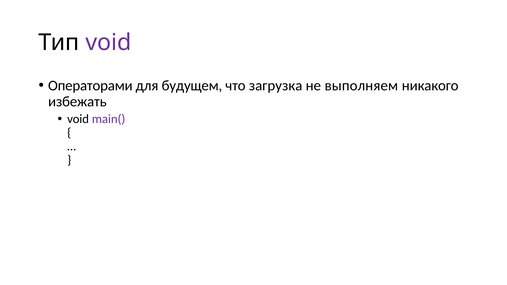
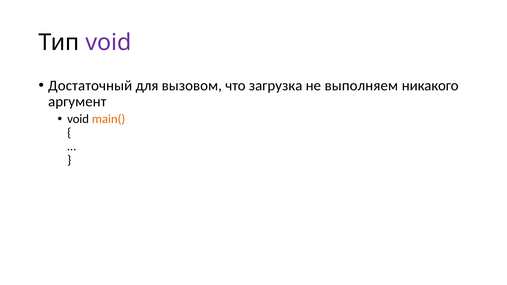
Операторами: Операторами -> Достаточный (90, 86)
будущем: будущем -> вызовом (192, 86)
избежать: избежать -> аргумент (77, 102)
main( colour: purple -> orange (109, 119)
